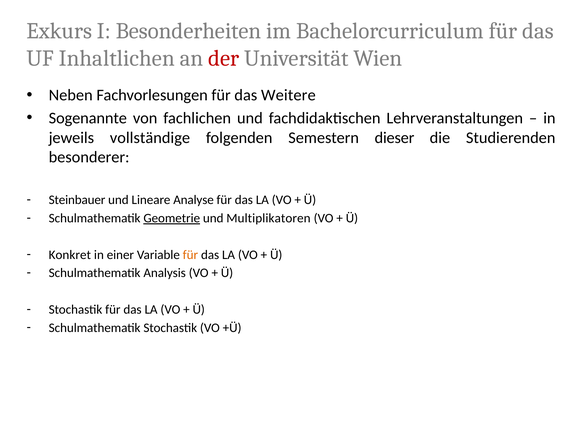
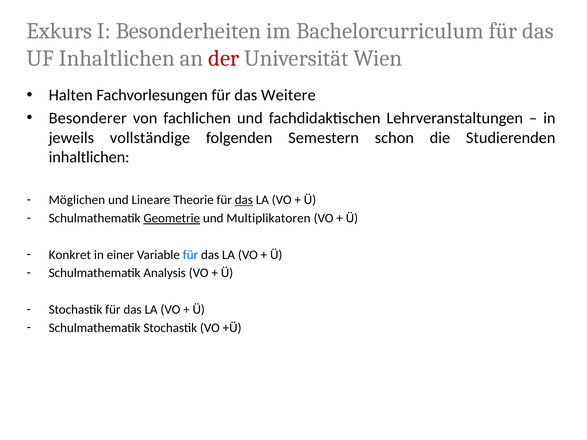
Neben: Neben -> Halten (71, 95)
Sogenannte: Sogenannte -> Besonderer (88, 118)
dieser: dieser -> schon (394, 138)
besonderer: besonderer -> inhaltlichen (89, 157)
Steinbauer: Steinbauer -> Möglichen (77, 200)
Analyse: Analyse -> Theorie (193, 200)
das underline: none -> present (244, 200)
für colour: orange -> blue (190, 255)
